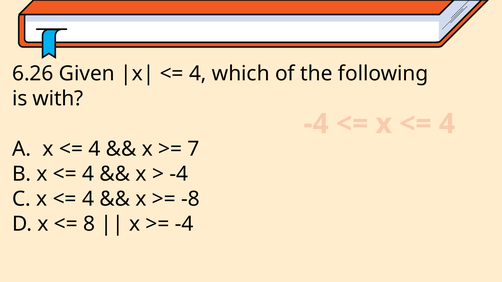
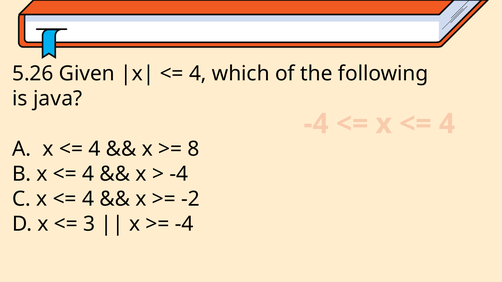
6.26: 6.26 -> 5.26 (33, 74)
with: with -> java (58, 99)
7: 7 -> 8 (194, 149)
-8: -8 -> -2 (191, 199)
8: 8 -> 3 (89, 224)
